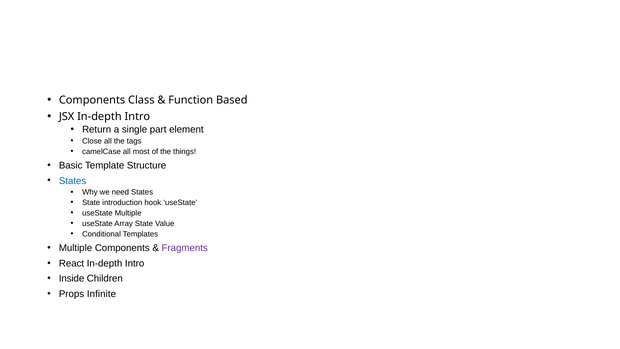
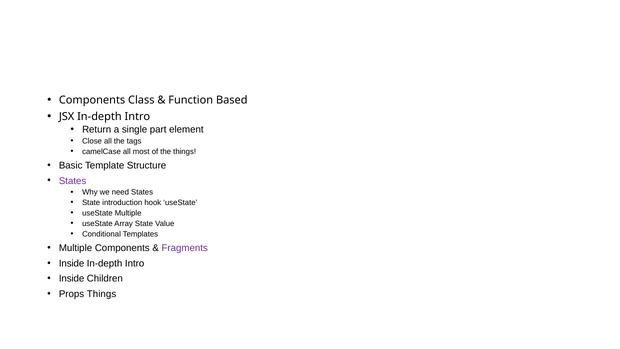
States colour: blue -> purple (73, 181)
React: React -> Inside (72, 263)
Props Infinite: Infinite -> Things (102, 294)
